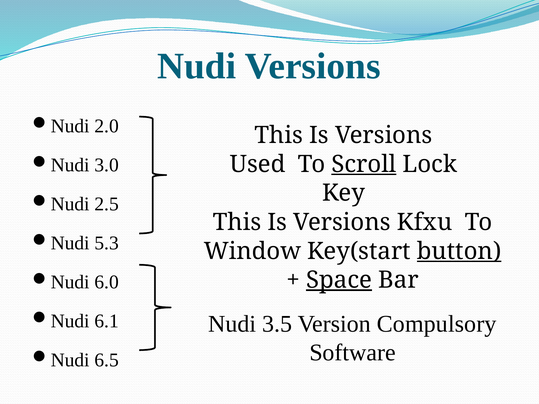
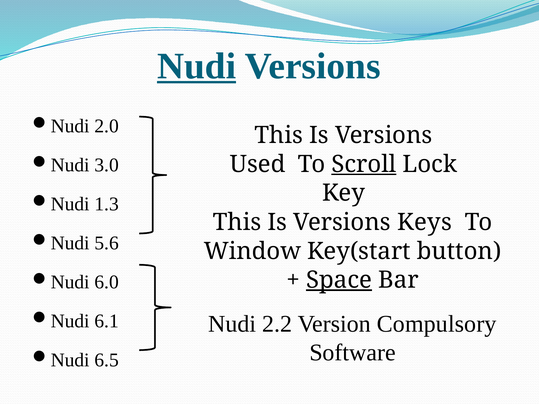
Nudi underline: none -> present (197, 66)
2.5: 2.5 -> 1.3 (107, 204)
Kfxu: Kfxu -> Keys (425, 223)
5.3: 5.3 -> 5.6 (107, 243)
button underline: present -> none (459, 251)
3.5: 3.5 -> 2.2 (277, 324)
